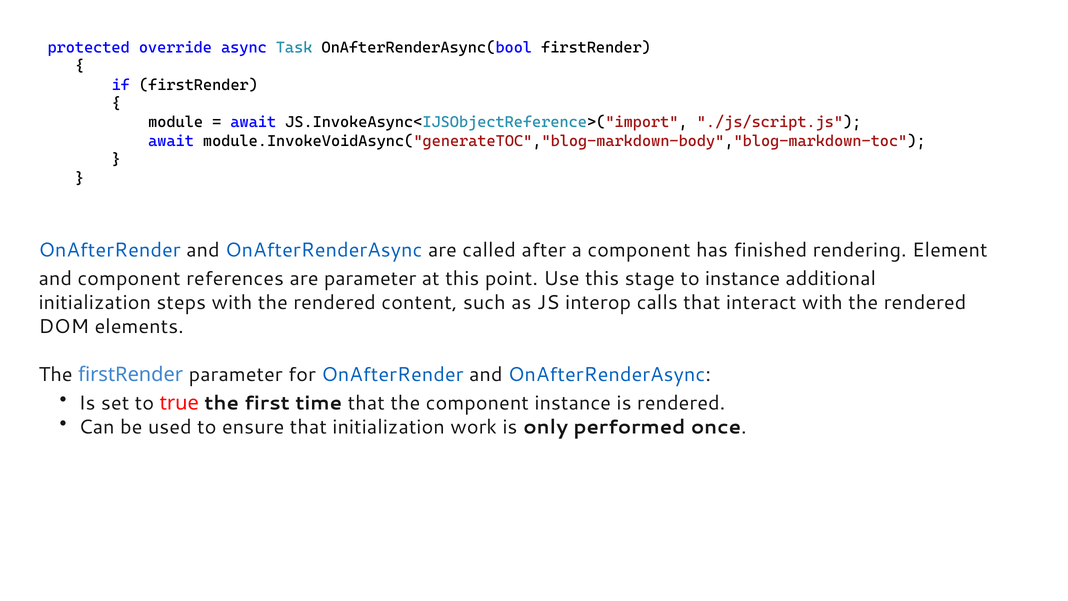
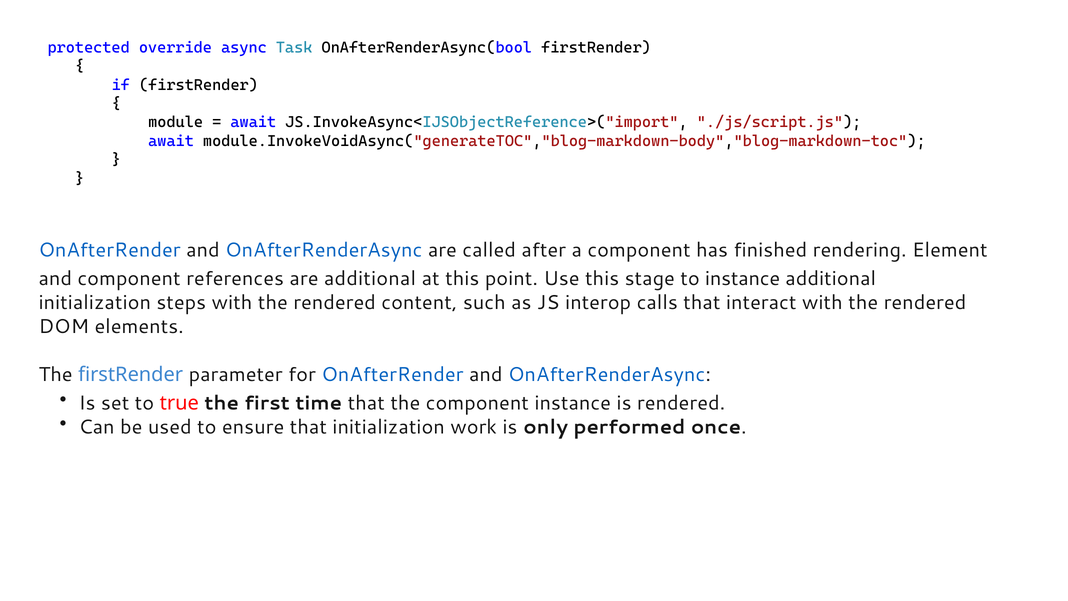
are parameter: parameter -> additional (370, 278)
